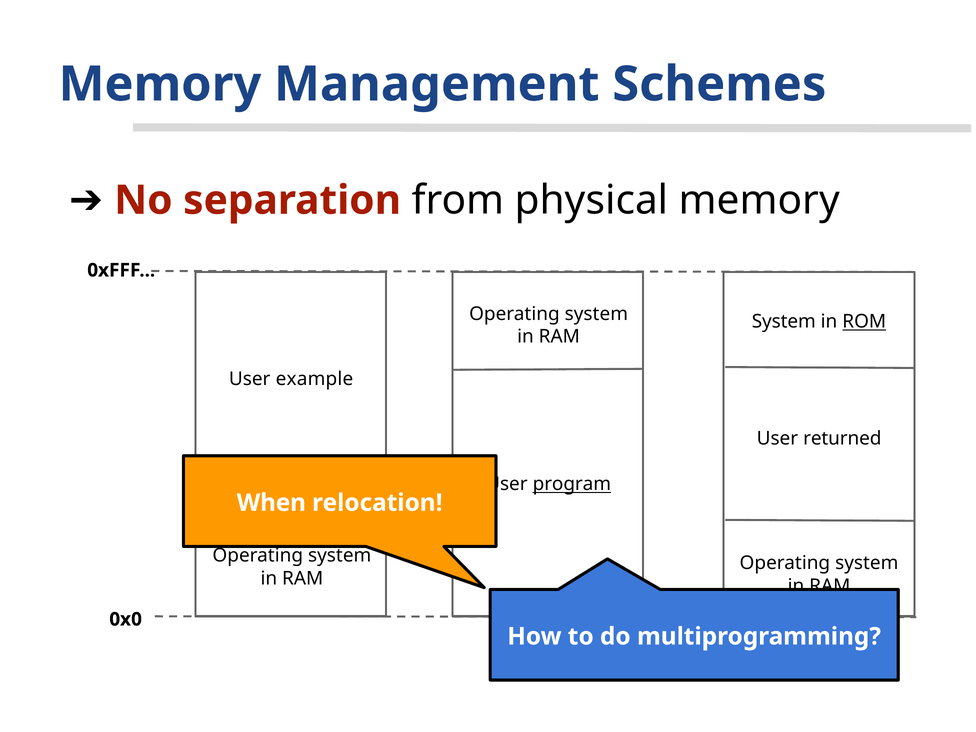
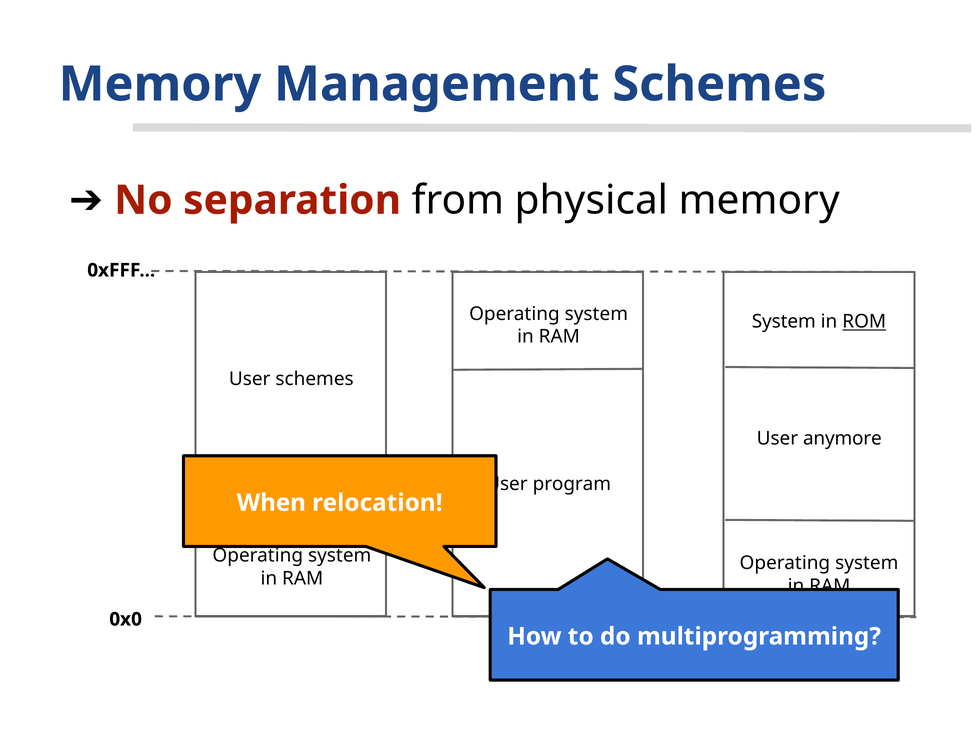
User example: example -> schemes (315, 379)
returned: returned -> anymore (842, 438)
program underline: present -> none (572, 484)
